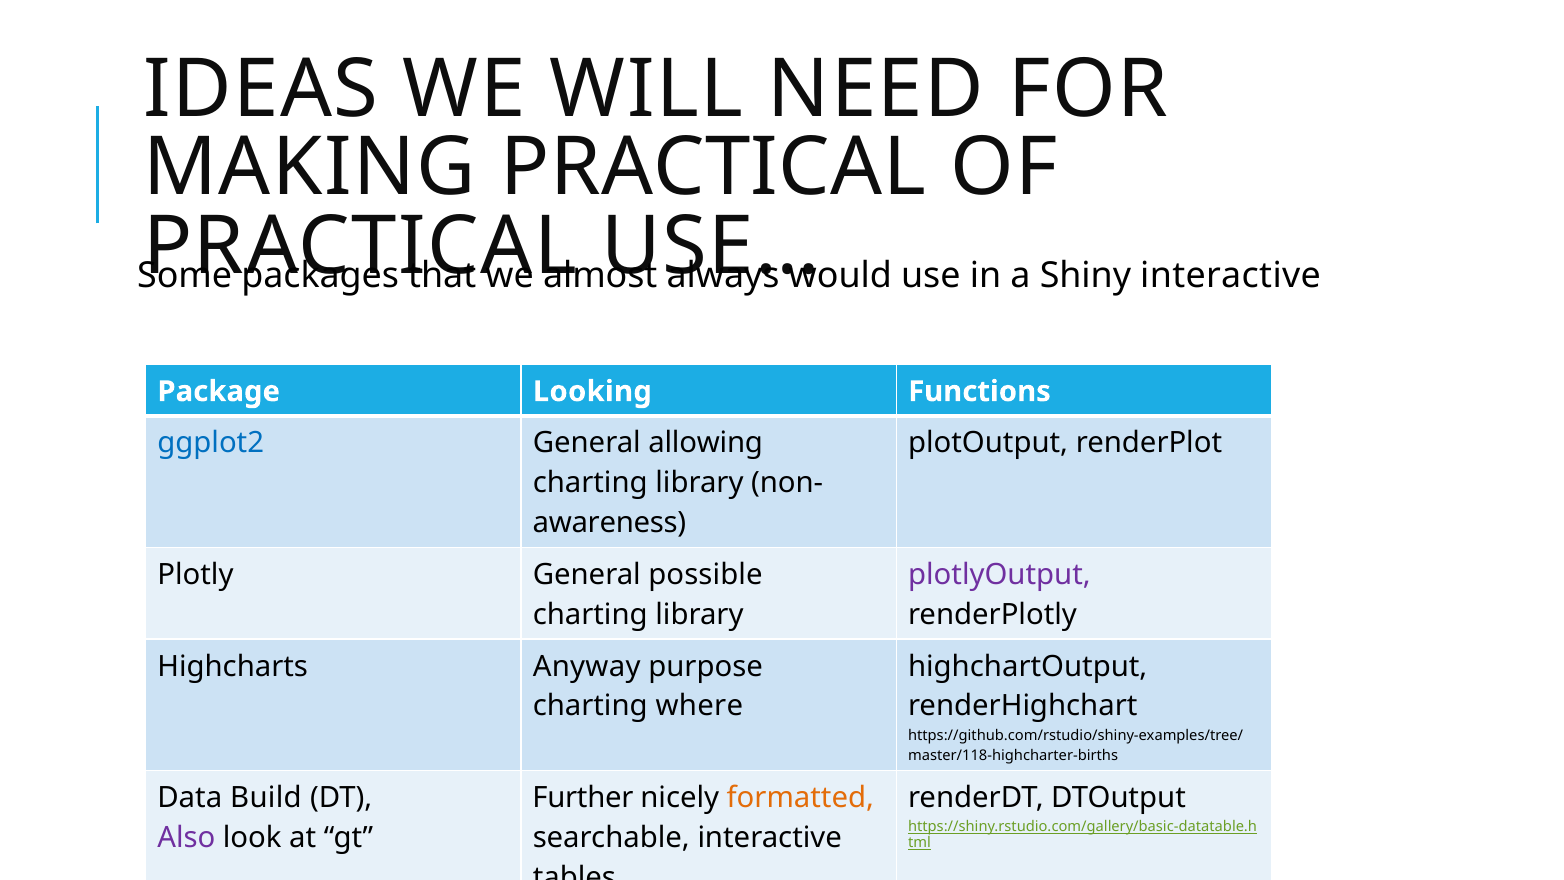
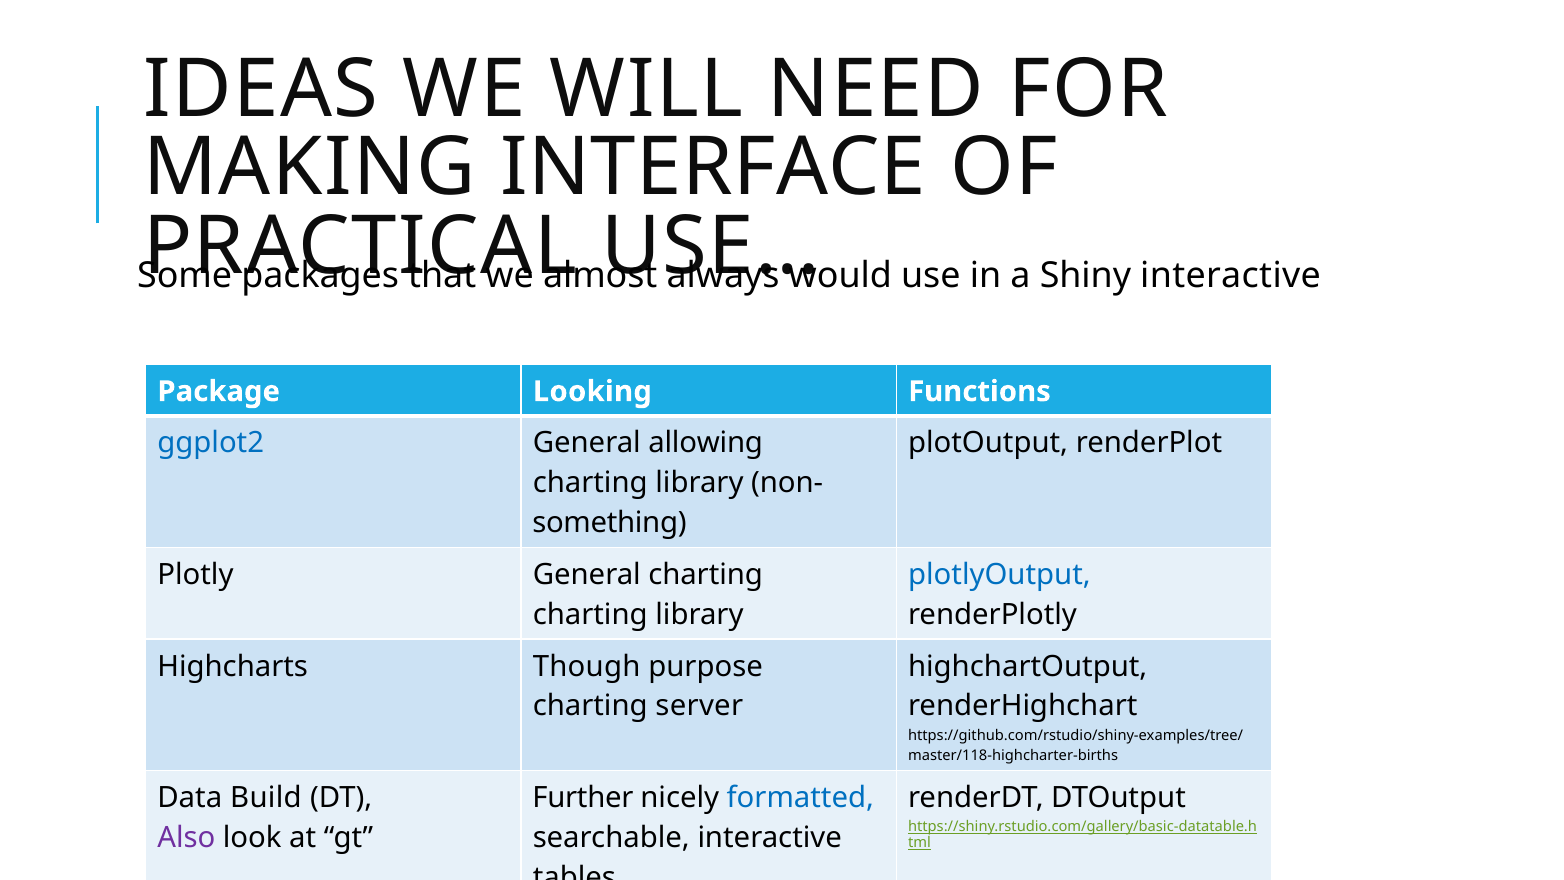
MAKING PRACTICAL: PRACTICAL -> INTERFACE (713, 168)
awareness: awareness -> something (609, 523)
General possible: possible -> charting (706, 575)
plotlyOutput colour: purple -> blue (999, 575)
Anyway: Anyway -> Though (587, 666)
where: where -> server (699, 706)
formatted colour: orange -> blue (800, 798)
